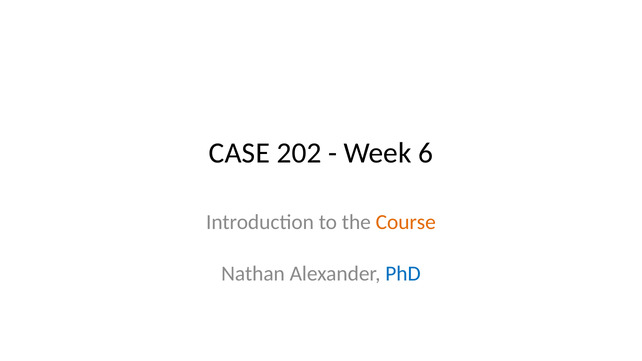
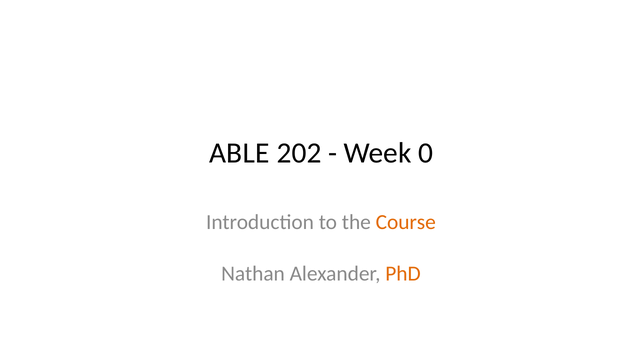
CASE: CASE -> ABLE (239, 153)
6: 6 -> 0 (425, 153)
PhD colour: blue -> orange (403, 274)
